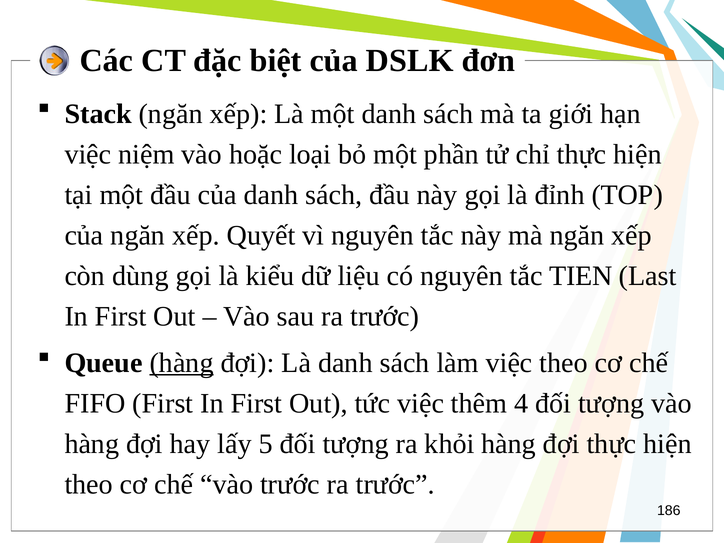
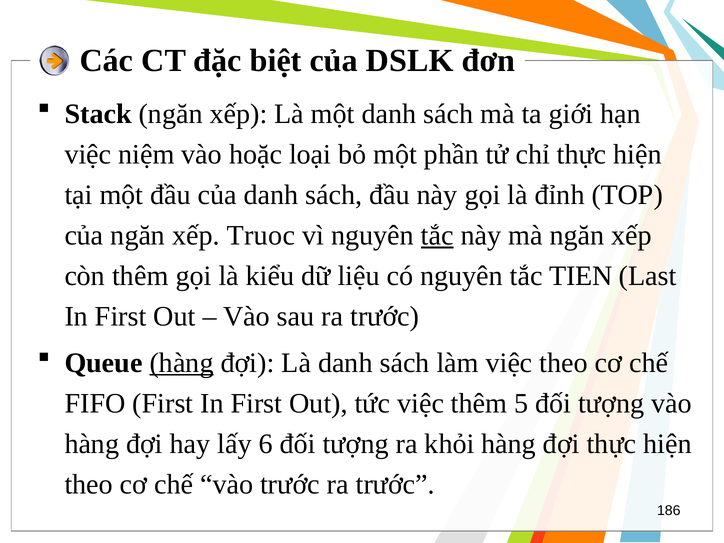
Quyết: Quyết -> Truoc (261, 235)
tắc underline: none -> present (437, 235)
còn dùng: dùng -> thêm (140, 276)
4: 4 -> 5 (521, 403)
5: 5 -> 6 (266, 444)
